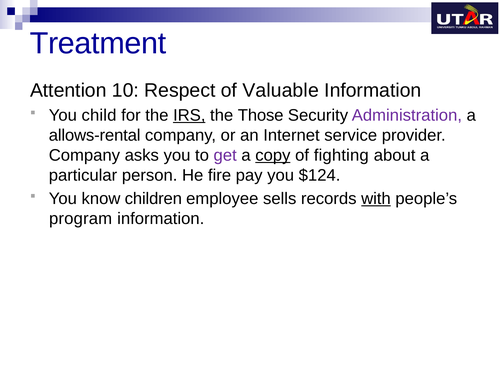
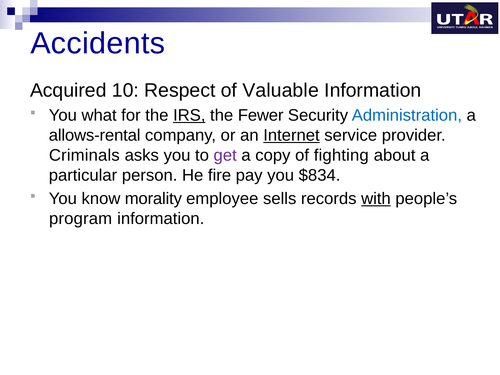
Treatment: Treatment -> Accidents (98, 43)
Attention: Attention -> Acquired (68, 90)
child: child -> what (99, 115)
Those: Those -> Fewer (261, 115)
Administration colour: purple -> blue (407, 115)
Internet underline: none -> present (291, 135)
Company: Company -> Criminals (84, 155)
copy underline: present -> none (273, 155)
$124: $124 -> $834 (320, 175)
children: children -> morality (153, 199)
